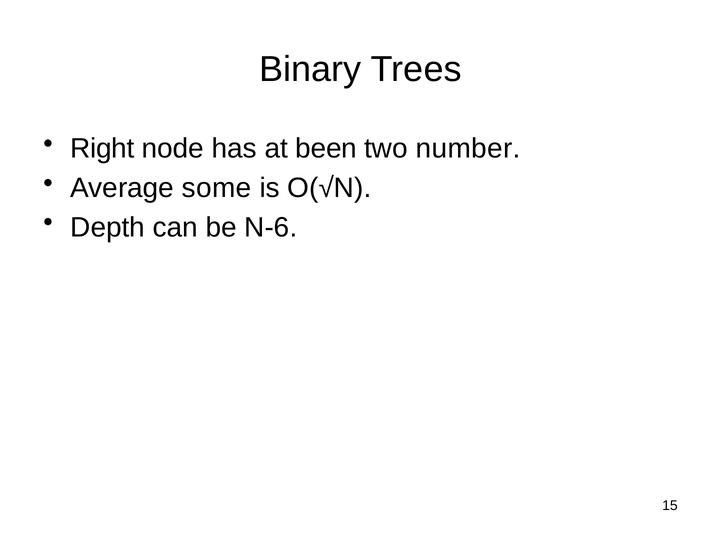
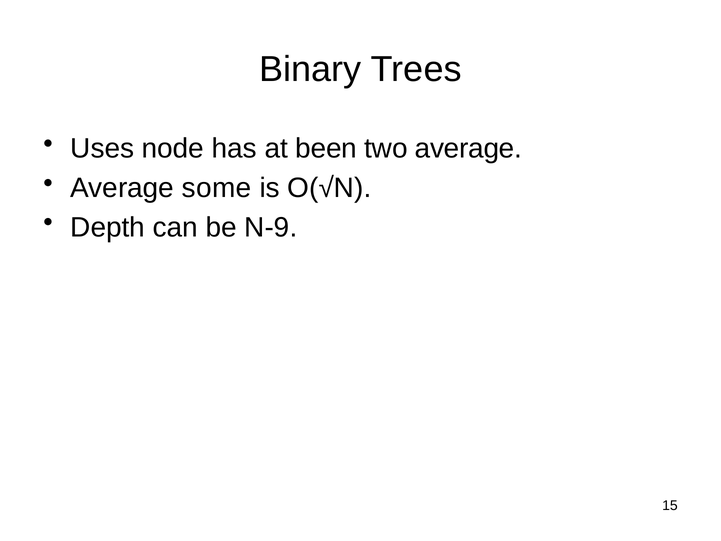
Right: Right -> Uses (102, 149)
two number: number -> average (468, 149)
N-6: N-6 -> N-9 (271, 227)
